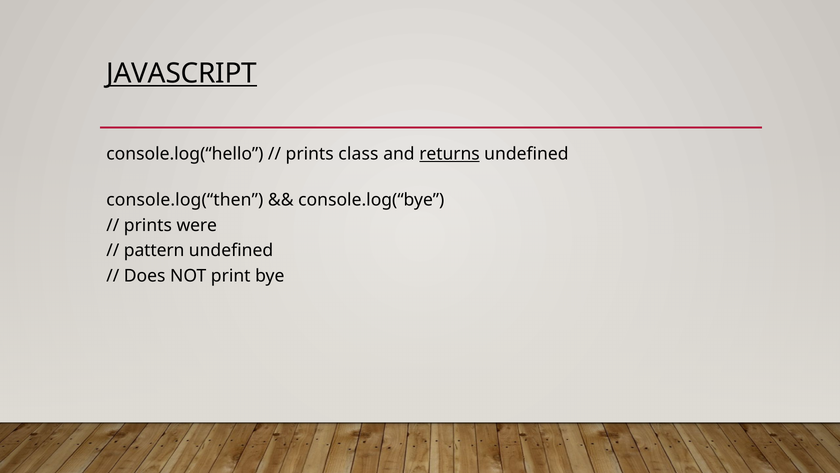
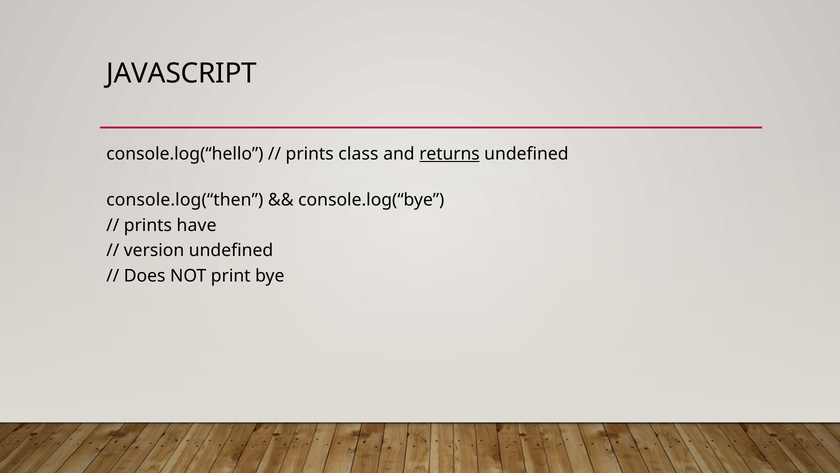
JAVASCRIPT underline: present -> none (182, 74)
were: were -> have (197, 225)
pattern: pattern -> version (154, 250)
